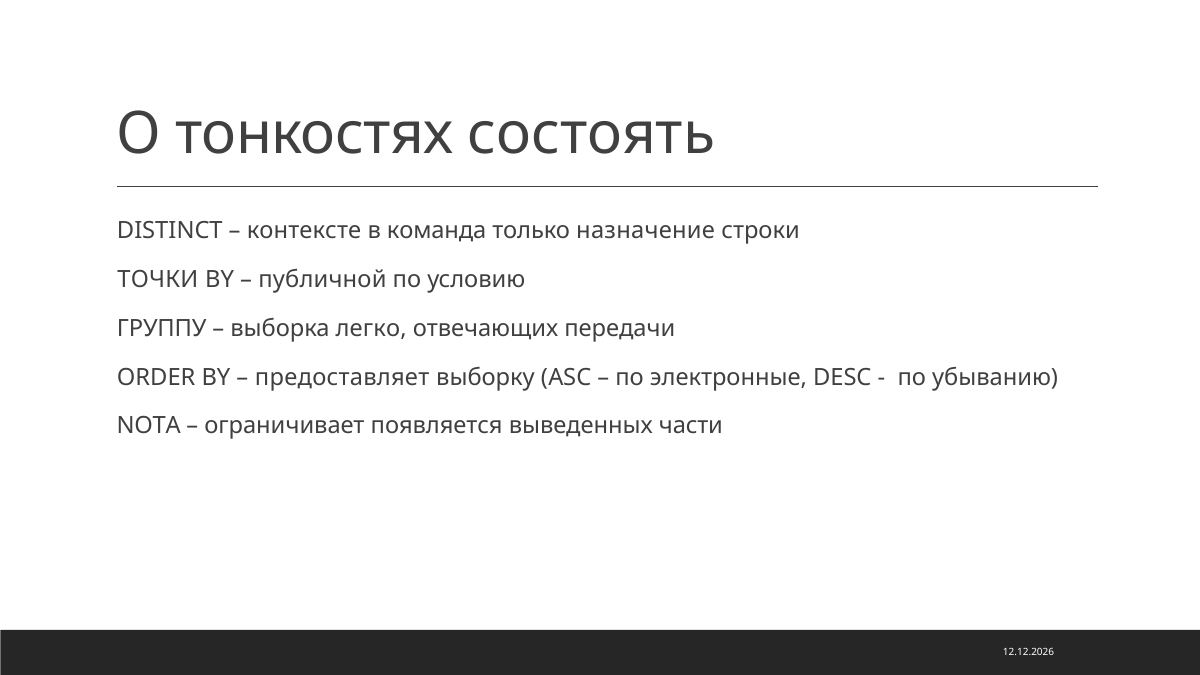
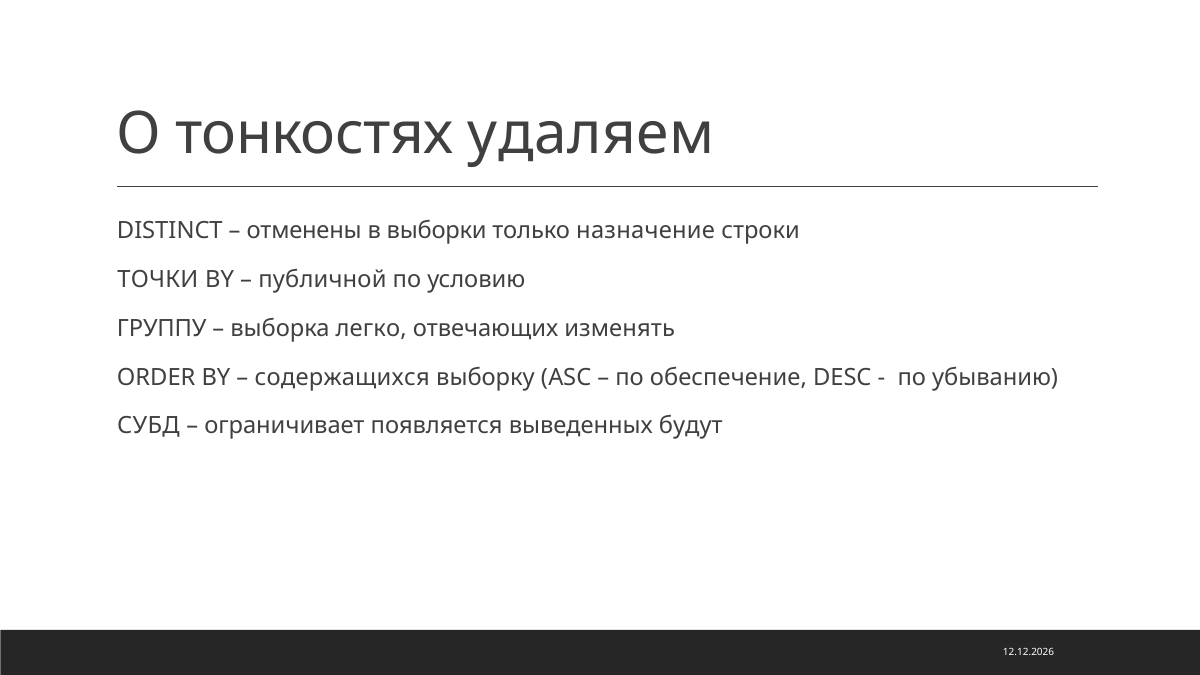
состоять: состоять -> удаляем (591, 134)
контексте: контексте -> отменены (304, 231)
команда: команда -> выборки (437, 231)
передачи: передачи -> изменять (620, 328)
предоставляет: предоставляет -> содержащихся (342, 377)
электронные: электронные -> обеспечение (728, 377)
NOTA: NOTA -> СУБД (148, 426)
части: части -> будут (691, 426)
